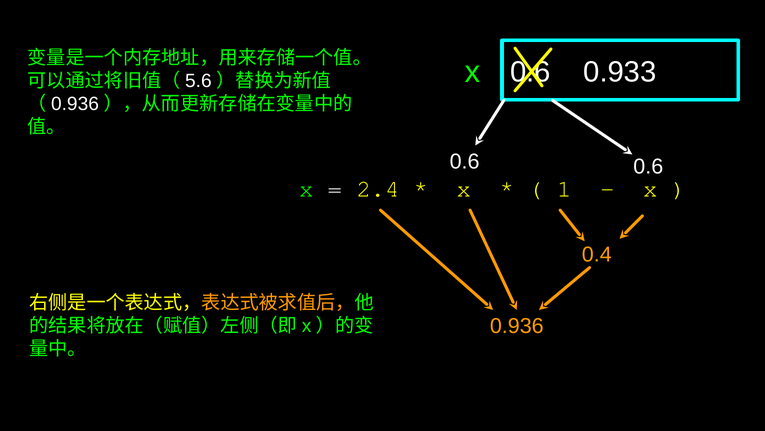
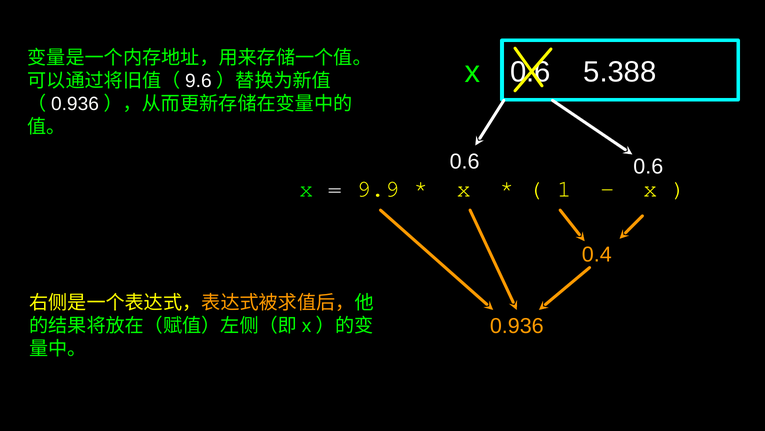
0.933: 0.933 -> 5.388 (620, 72)
5.6: 5.6 -> 9.6 (198, 81)
2.4: 2.4 -> 9.9 (378, 189)
